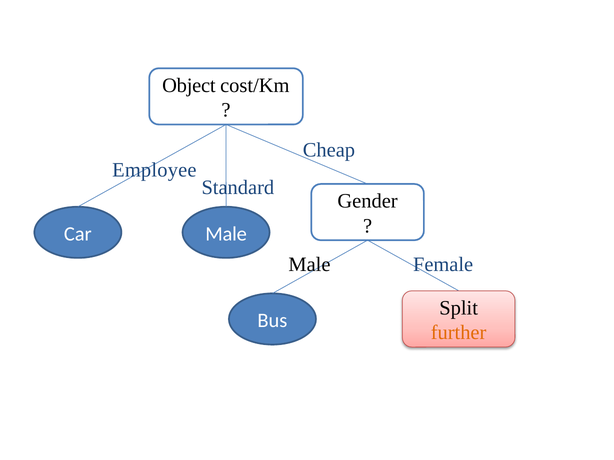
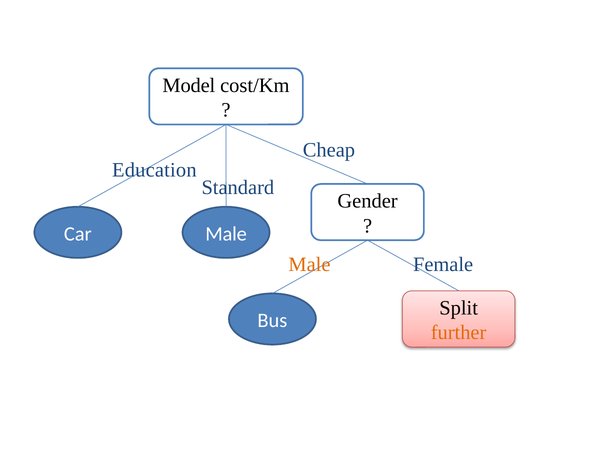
Object: Object -> Model (189, 86)
Employee: Employee -> Education (154, 170)
Male colour: black -> orange (309, 265)
